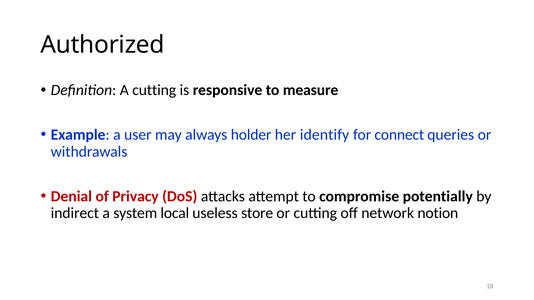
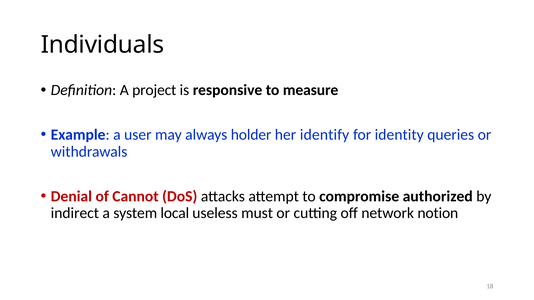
Authorized: Authorized -> Individuals (102, 45)
A cutting: cutting -> project (154, 90)
connect: connect -> identity (399, 135)
Privacy: Privacy -> Cannot (135, 196)
potentially: potentially -> authorized (438, 196)
store: store -> must (257, 213)
